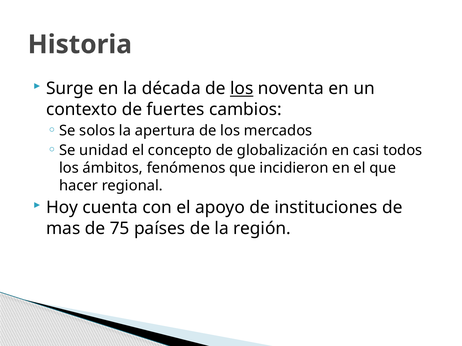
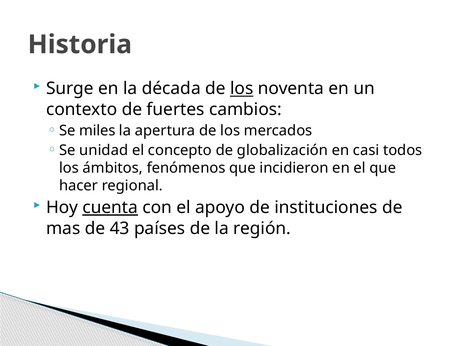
solos: solos -> miles (97, 131)
cuenta underline: none -> present (110, 208)
75: 75 -> 43 (120, 229)
